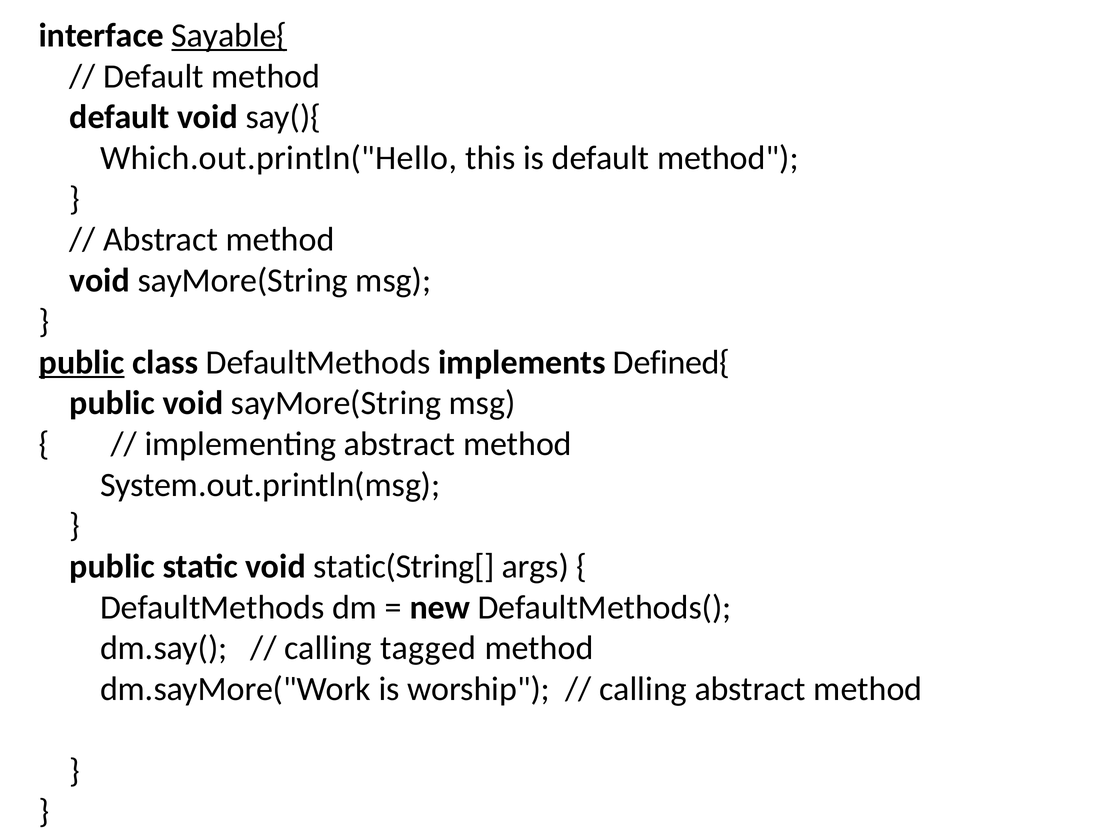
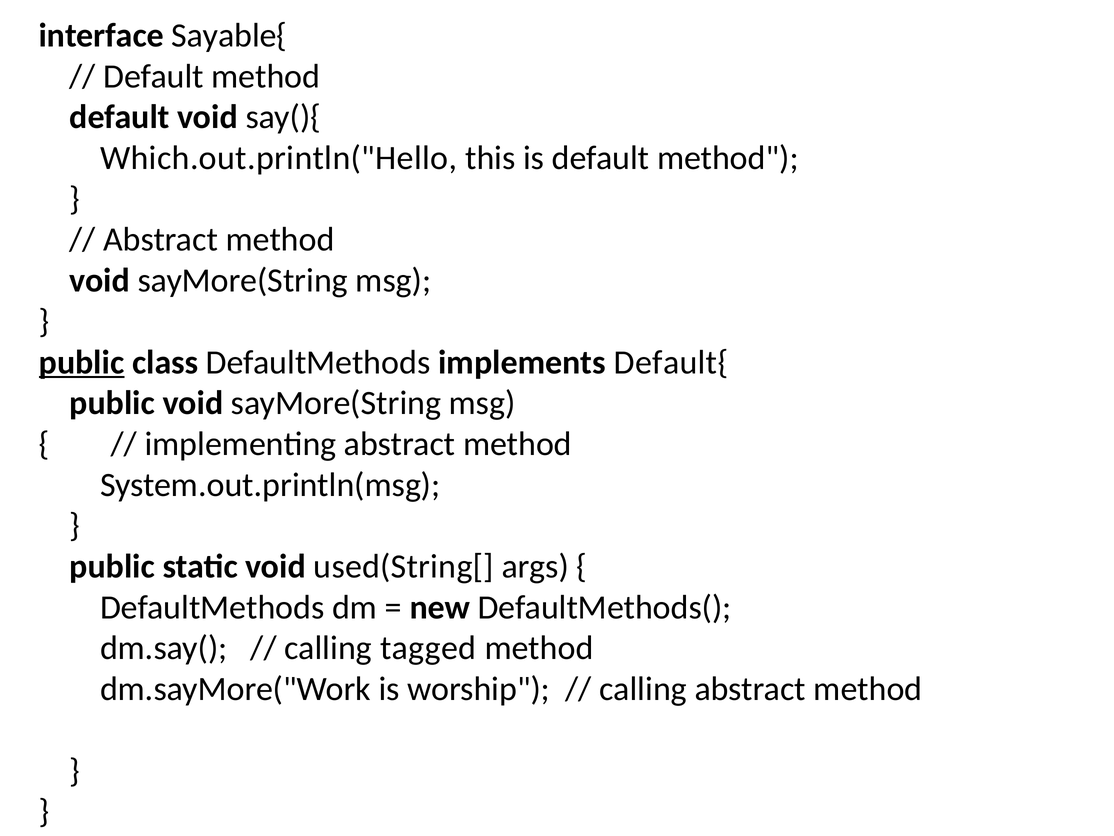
Sayable{ underline: present -> none (229, 35)
Defined{: Defined{ -> Default{ (671, 362)
static(String[: static(String[ -> used(String[ (404, 566)
